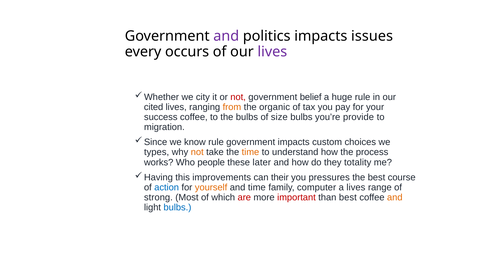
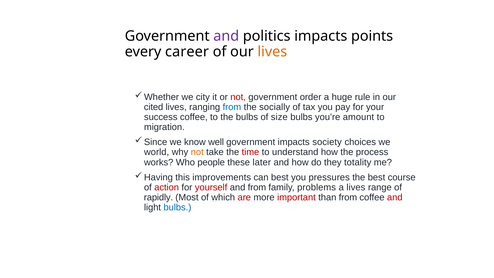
issues: issues -> points (372, 36)
occurs: occurs -> career (187, 52)
lives colour: purple -> orange (272, 52)
belief: belief -> order (311, 97)
from colour: orange -> blue (232, 107)
organic: organic -> socially (275, 107)
provide: provide -> amount (358, 117)
know rule: rule -> well (216, 142)
custom: custom -> society (327, 142)
types: types -> world (157, 152)
time colour: orange -> red (250, 152)
can their: their -> best (280, 177)
action colour: blue -> red (167, 187)
yourself colour: orange -> red (211, 187)
and time: time -> from (257, 187)
computer: computer -> problems (317, 187)
strong: strong -> rapidly (158, 197)
than best: best -> from (348, 197)
and colour: orange -> red (395, 197)
